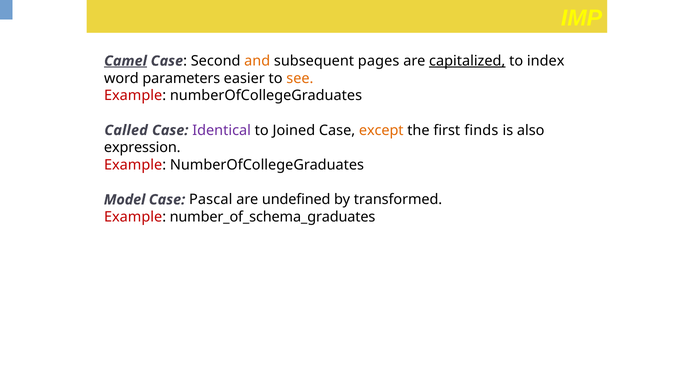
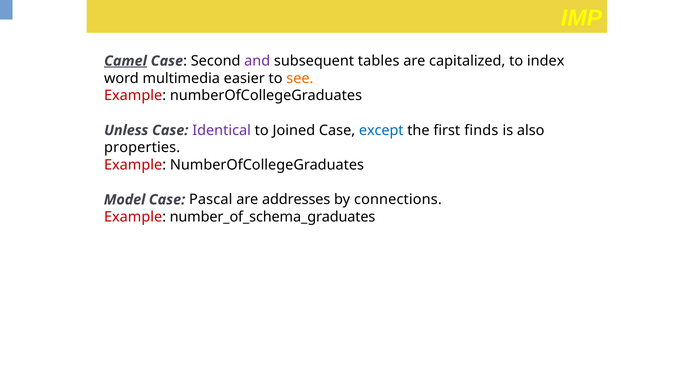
and colour: orange -> purple (257, 61)
pages: pages -> tables (379, 61)
capitalized underline: present -> none (467, 61)
parameters: parameters -> multimedia (181, 78)
Called: Called -> Unless (126, 130)
except colour: orange -> blue (381, 130)
expression: expression -> properties (142, 148)
undefined: undefined -> addresses (296, 200)
transformed: transformed -> connections (398, 200)
